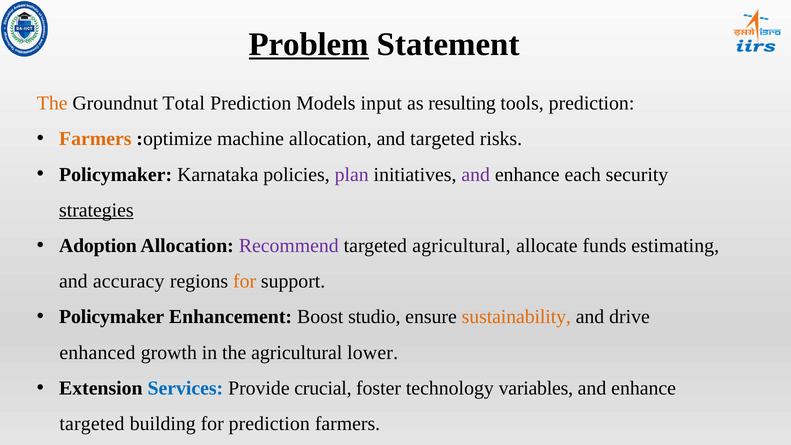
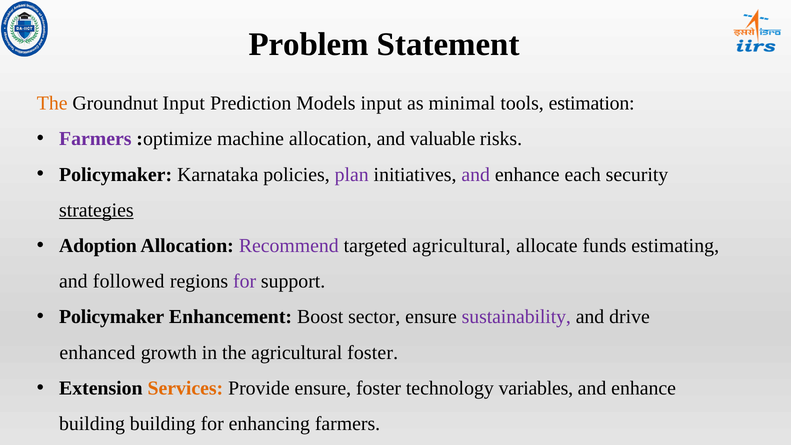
Problem underline: present -> none (309, 44)
Groundnut Total: Total -> Input (184, 103)
resulting: resulting -> minimal (462, 103)
tools prediction: prediction -> estimation (592, 103)
Farmers colour: orange -> purple (95, 139)
and targeted: targeted -> valuable (443, 139)
accuracy: accuracy -> followed (129, 281)
for colour: orange -> purple (245, 281)
studio: studio -> sector (374, 317)
sustainability colour: orange -> purple (516, 317)
agricultural lower: lower -> foster (373, 352)
Services colour: blue -> orange (185, 388)
Provide crucial: crucial -> ensure (323, 388)
targeted: targeted -> building (92, 424)
for prediction: prediction -> enhancing (269, 424)
